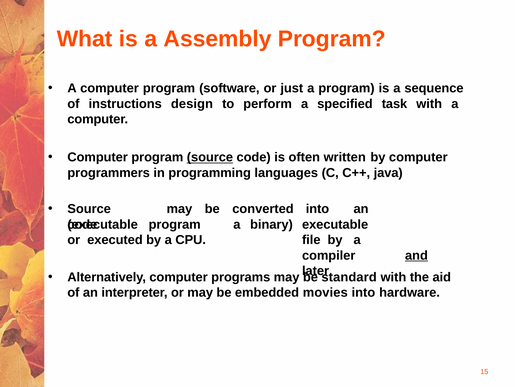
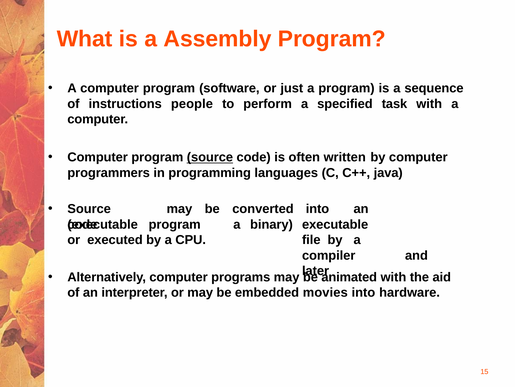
design: design -> people (192, 104)
and underline: present -> none (416, 255)
standard: standard -> animated (349, 277)
